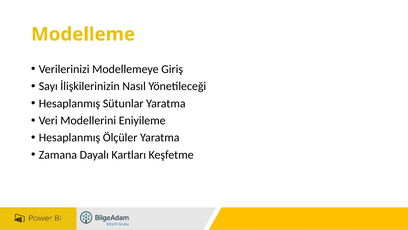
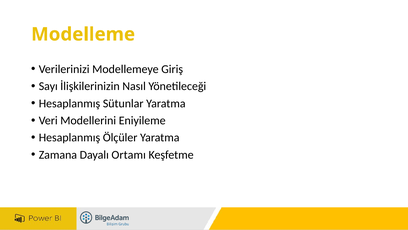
Kartları: Kartları -> Ortamı (129, 155)
